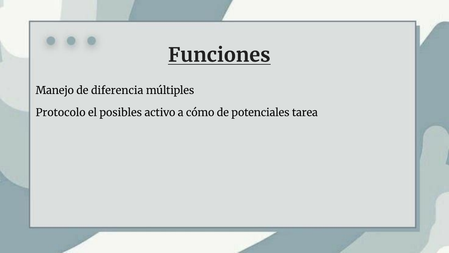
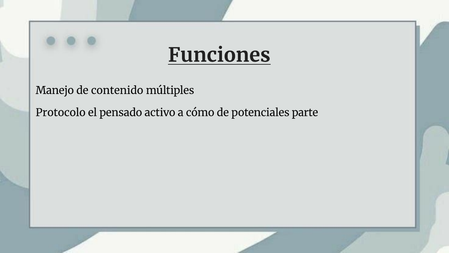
diferencia: diferencia -> contenido (117, 90)
posibles: posibles -> pensado (121, 112)
tarea: tarea -> parte (305, 112)
